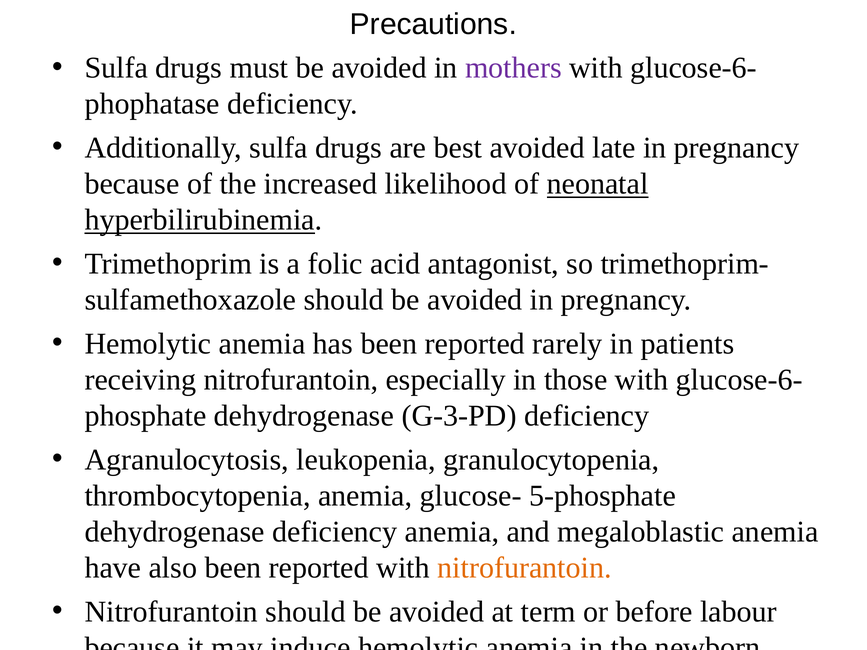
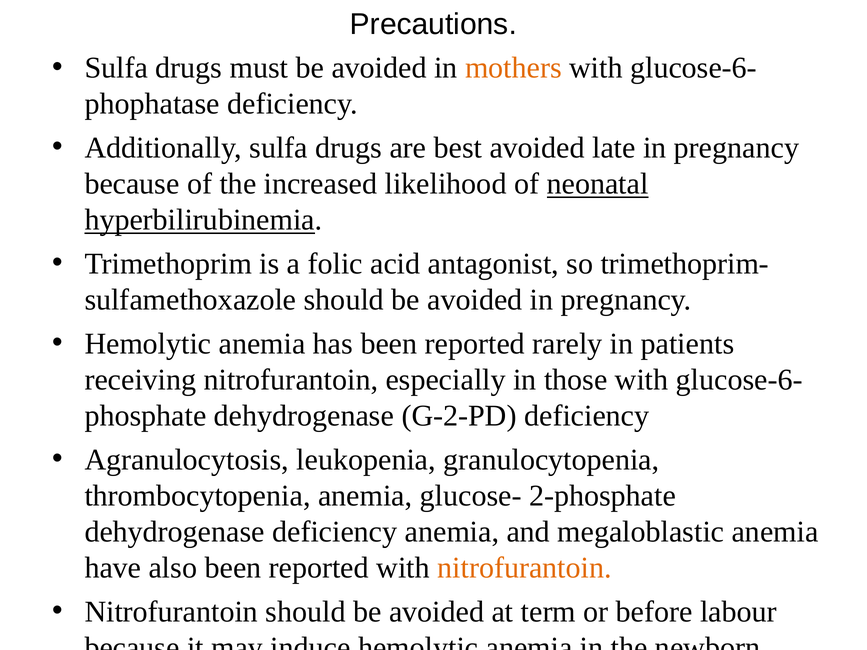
mothers colour: purple -> orange (513, 68)
G-3-PD: G-3-PD -> G-2-PD (459, 416)
5-phosphate: 5-phosphate -> 2-phosphate (602, 496)
